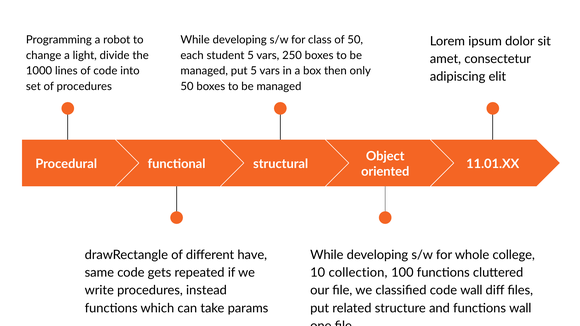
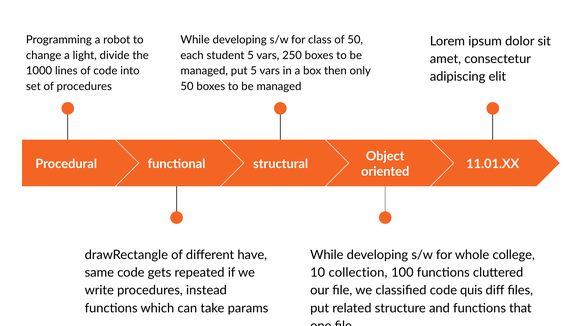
code wall: wall -> quis (471, 291)
functions wall: wall -> that (520, 308)
